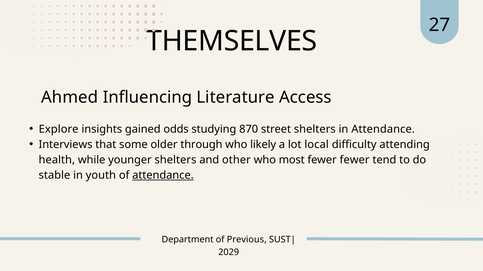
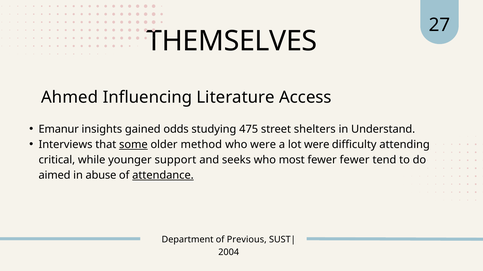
Explore: Explore -> Emanur (59, 129)
870: 870 -> 475 (249, 129)
in Attendance: Attendance -> Understand (383, 129)
some underline: none -> present (133, 145)
through: through -> method (201, 145)
who likely: likely -> were (263, 145)
lot local: local -> were (317, 145)
health: health -> critical (57, 160)
younger shelters: shelters -> support (175, 160)
other: other -> seeks (236, 160)
stable: stable -> aimed (55, 176)
youth: youth -> abuse (101, 176)
2029: 2029 -> 2004 (229, 253)
